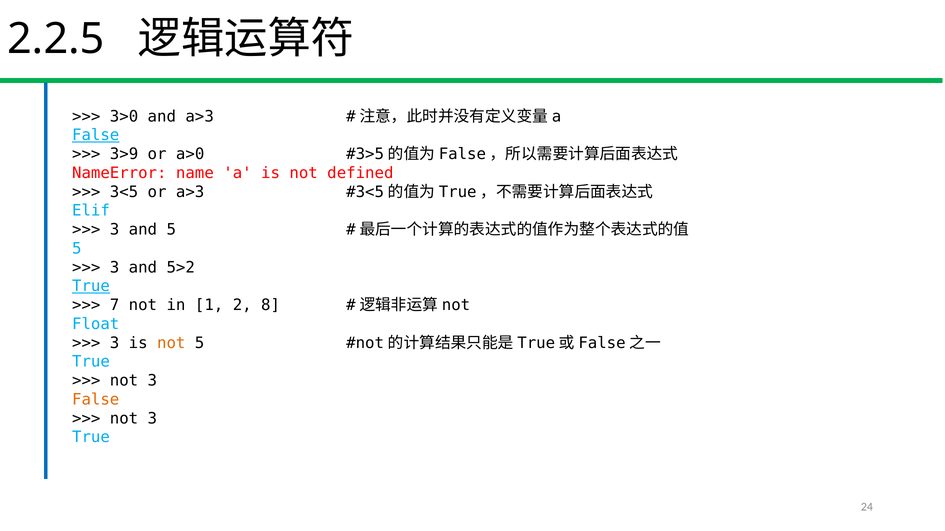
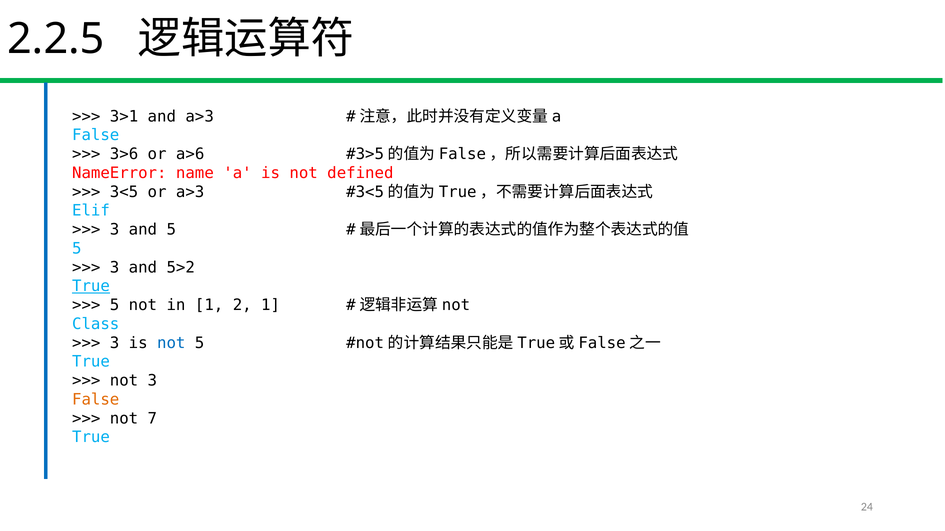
3>0: 3>0 -> 3>1 (124, 117)
False underline: present -> none (96, 135)
3>9: 3>9 -> 3>6 (124, 154)
a>0: a>0 -> a>6 (190, 154)
7: 7 -> 5 (115, 305)
2 8: 8 -> 1 (271, 305)
Float: Float -> Class (96, 324)
not colour: orange -> blue (171, 343)
3: 3 -> 7 (152, 419)
